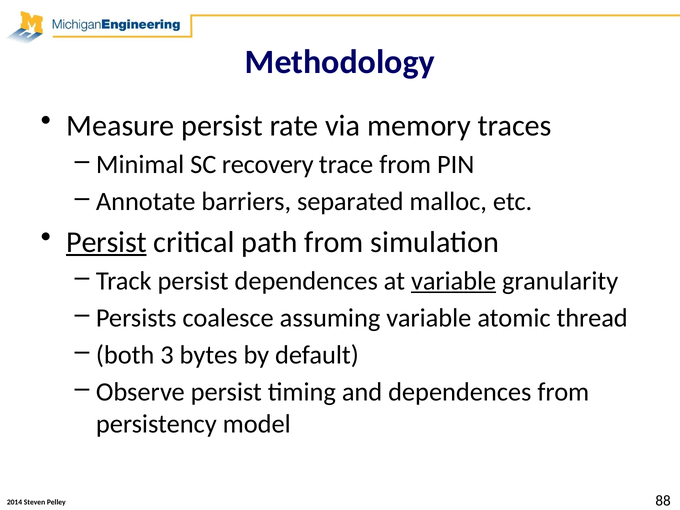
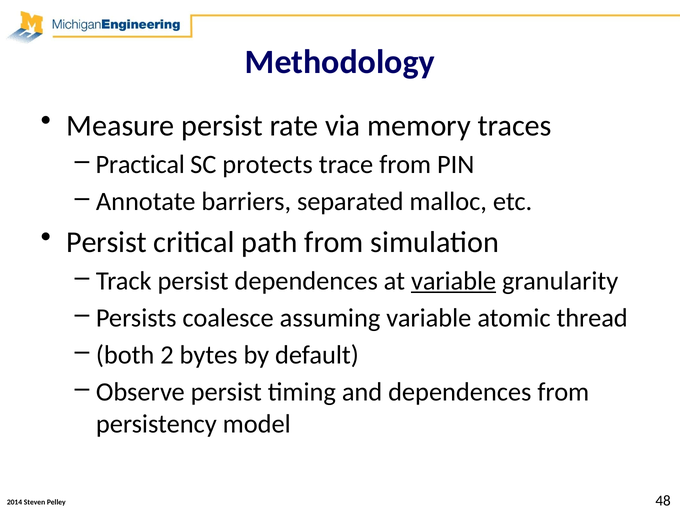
Minimal: Minimal -> Practical (140, 165)
recovery: recovery -> protects (268, 165)
Persist underline: present -> none (107, 242)
3: 3 -> 2 (167, 355)
88: 88 -> 48 (663, 501)
